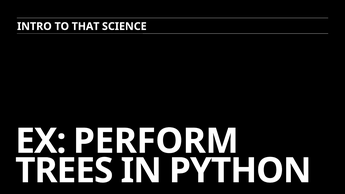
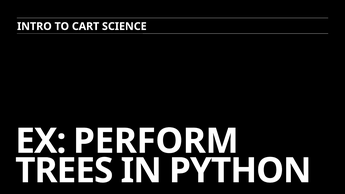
THAT: THAT -> CART (86, 26)
